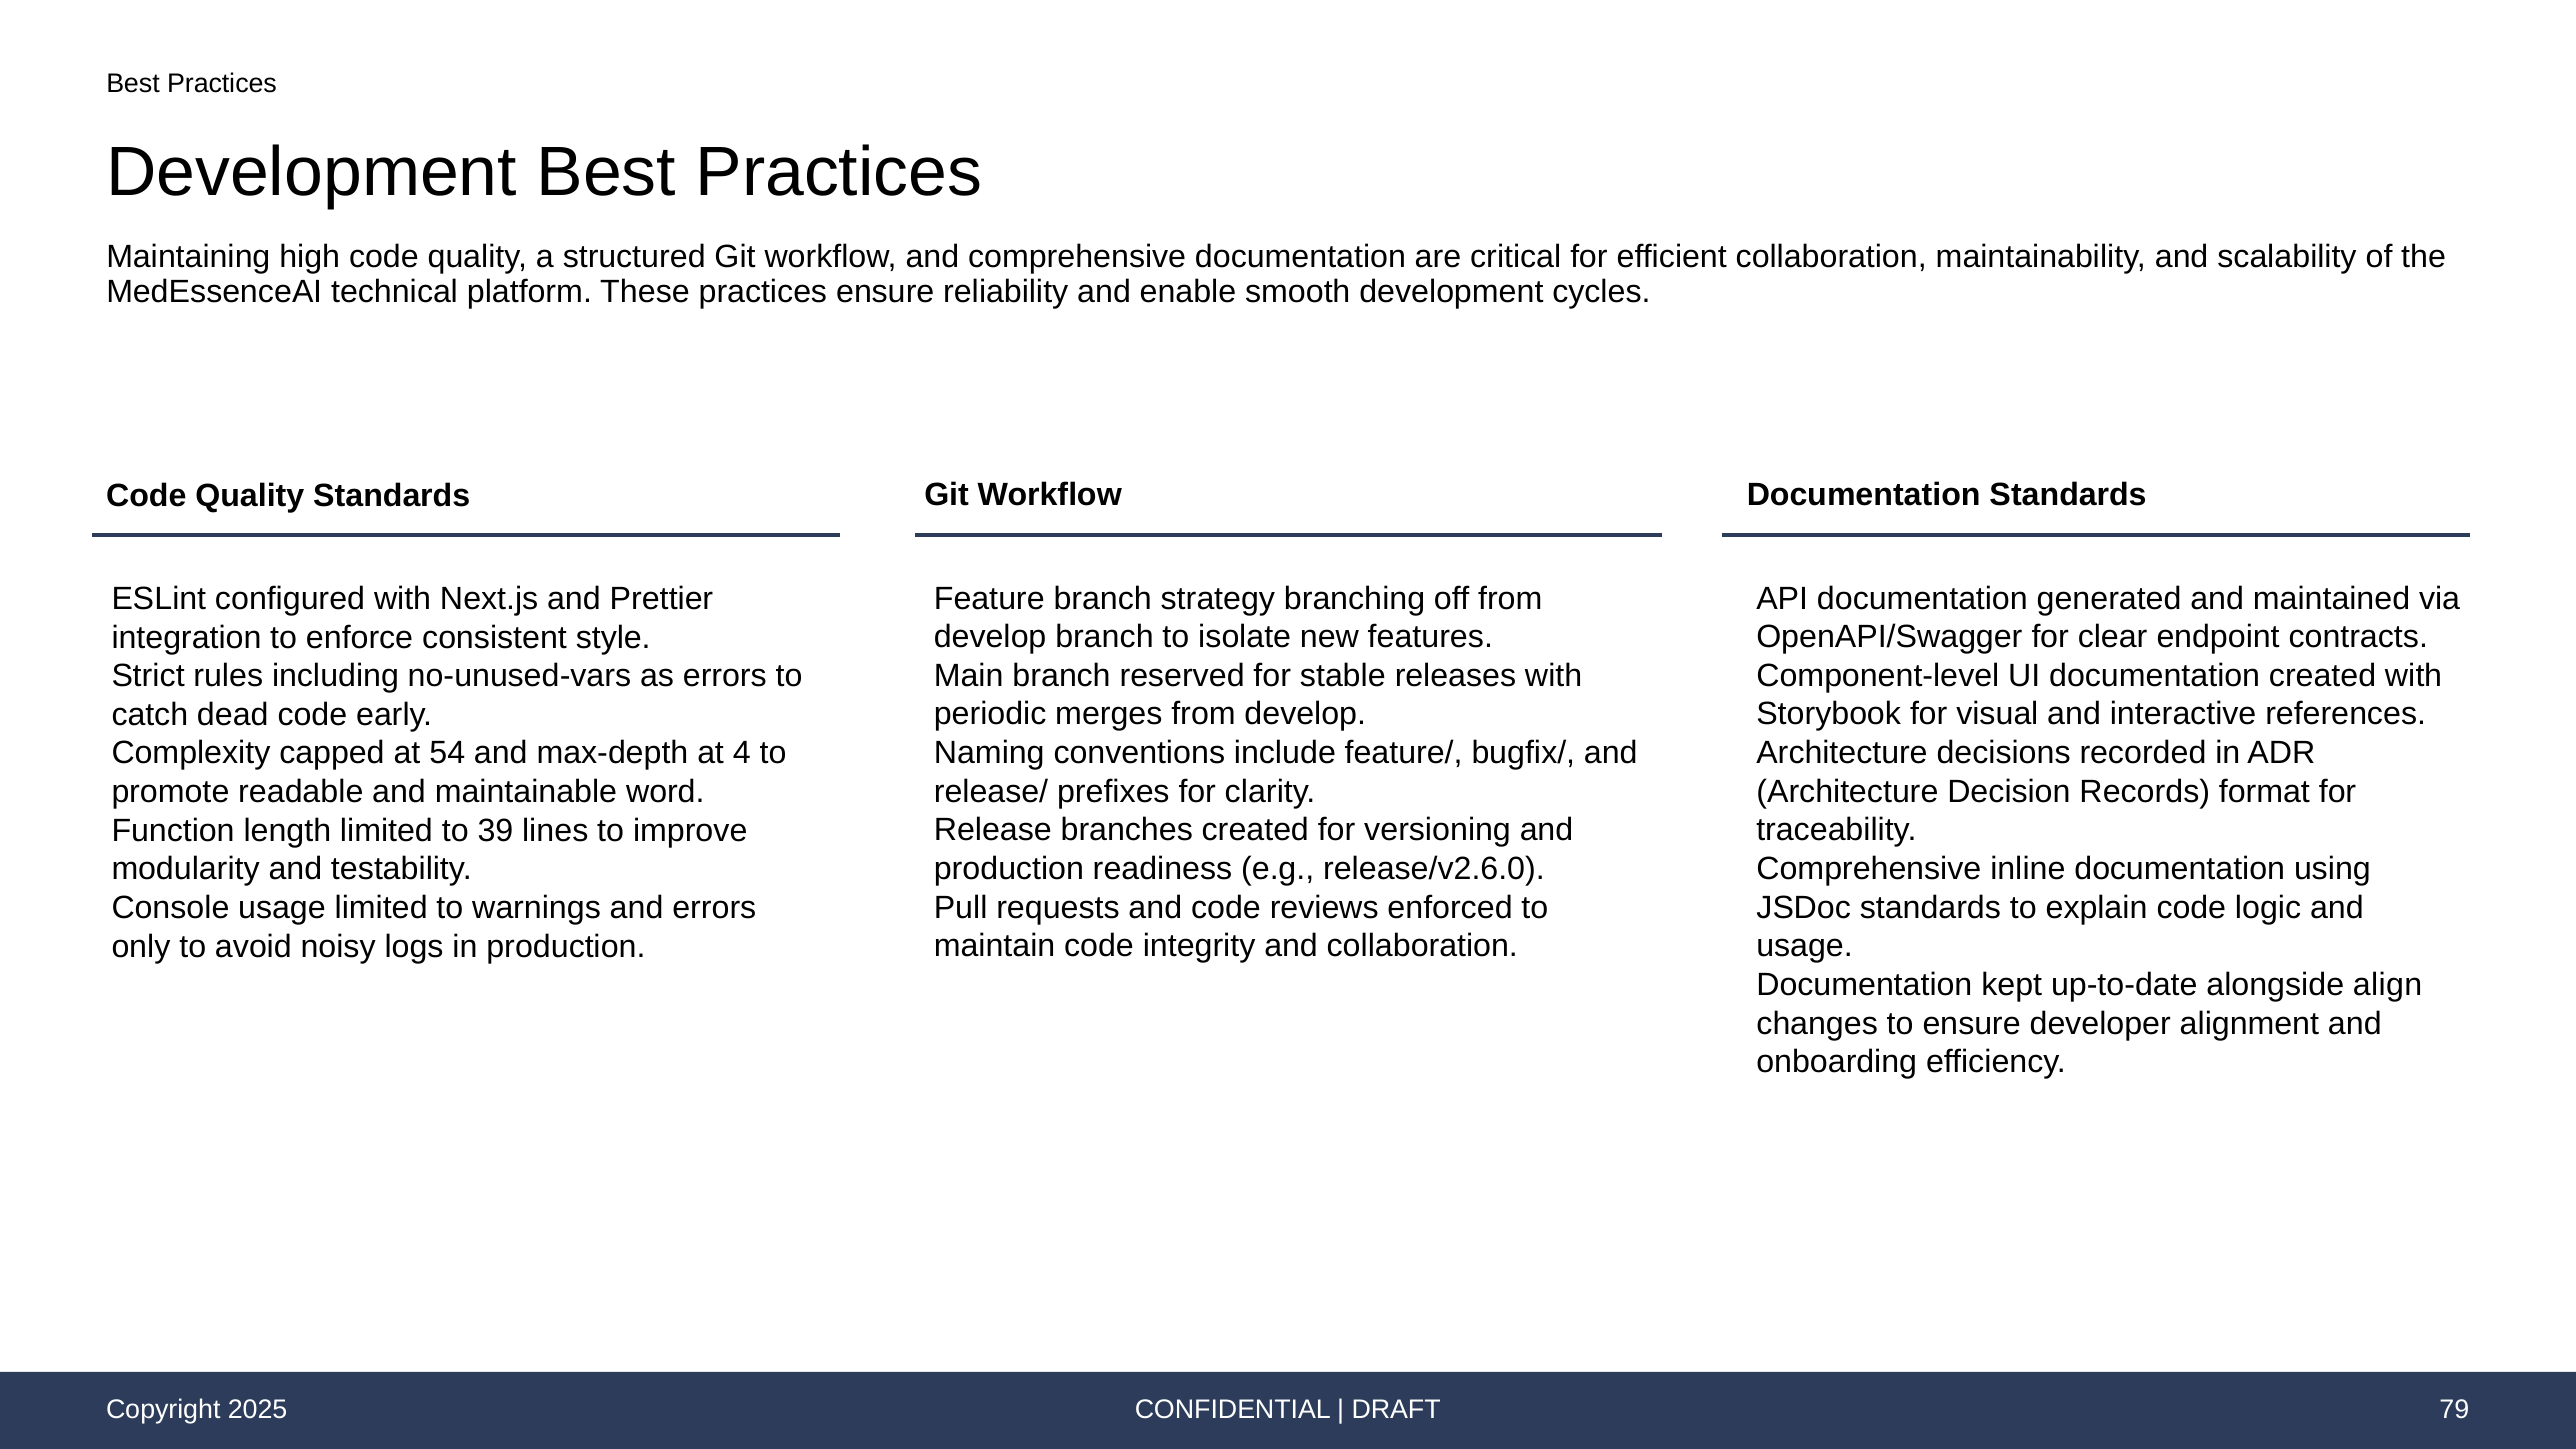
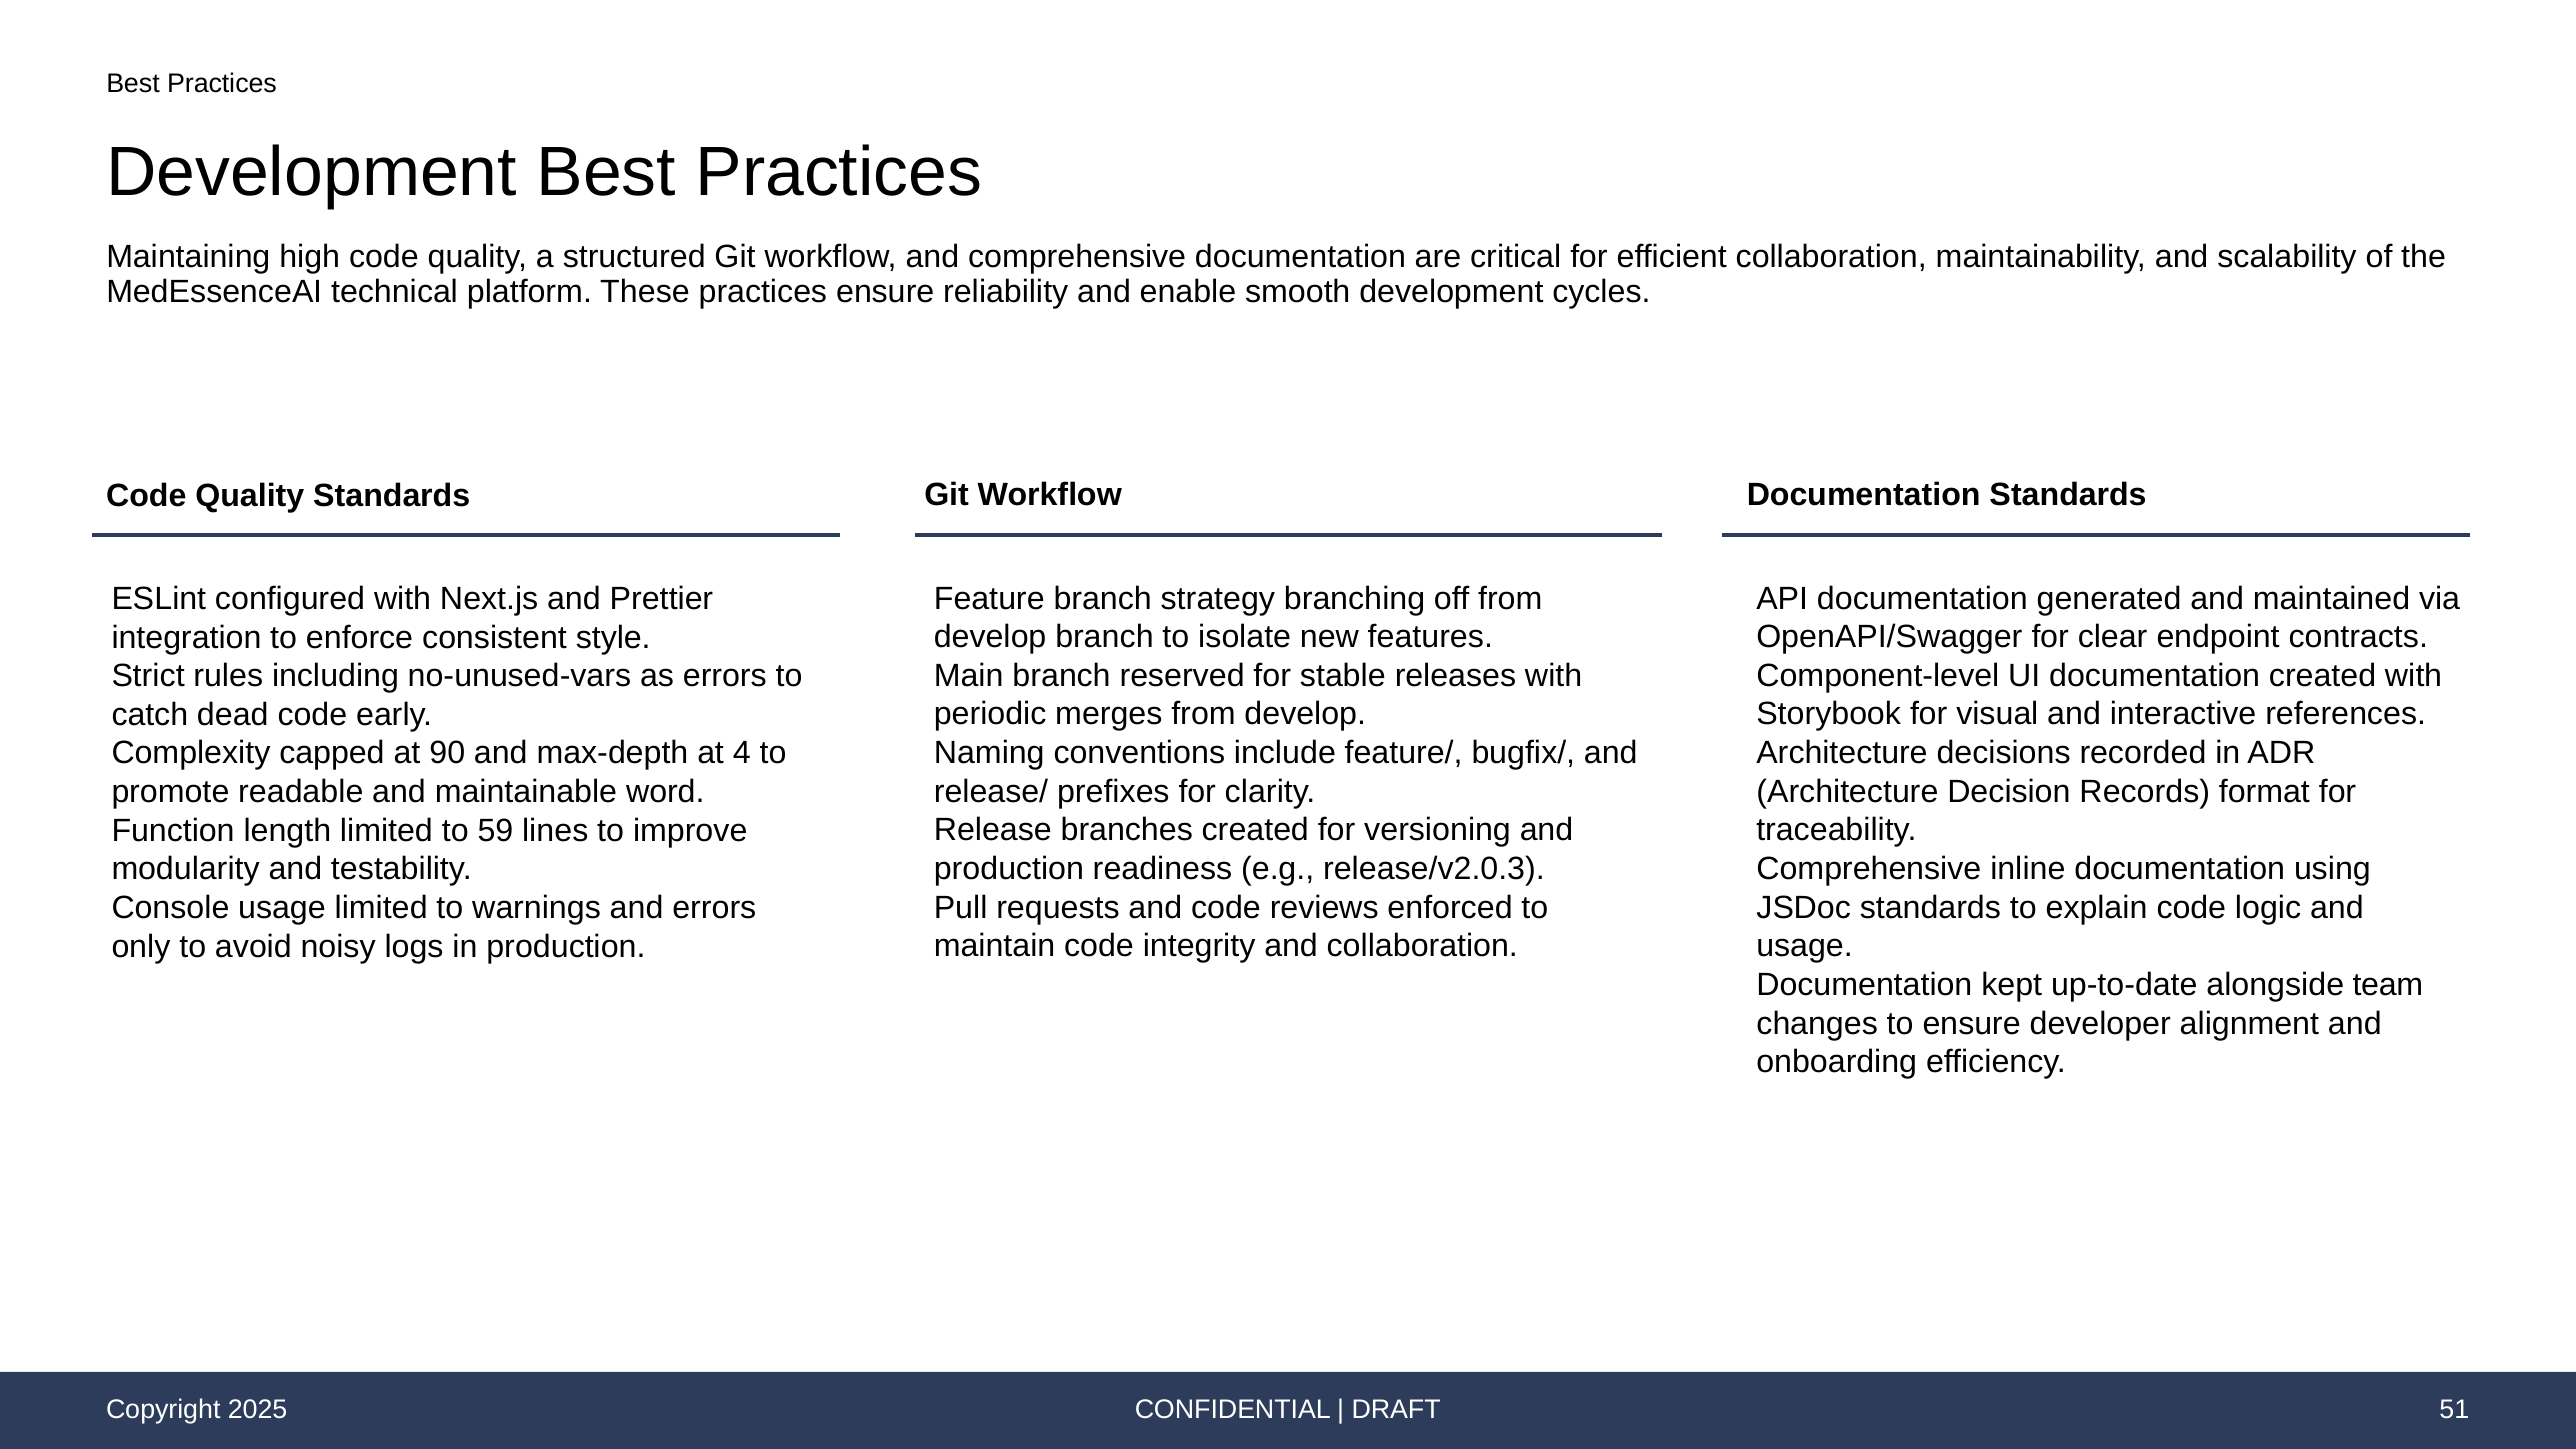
54: 54 -> 90 (447, 753)
39: 39 -> 59 (495, 831)
release/v2.6.0: release/v2.6.0 -> release/v2.0.3 (1434, 869)
align: align -> team (2388, 985)
79: 79 -> 51 (2454, 1410)
